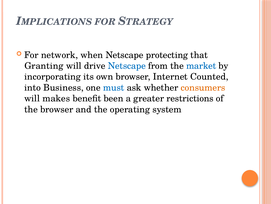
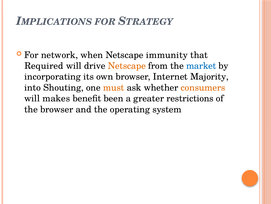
protecting: protecting -> immunity (167, 55)
Granting: Granting -> Required (44, 66)
Netscape colour: blue -> orange (127, 66)
Counted: Counted -> Majority (209, 76)
Business: Business -> Shouting (63, 87)
must colour: blue -> orange (114, 87)
